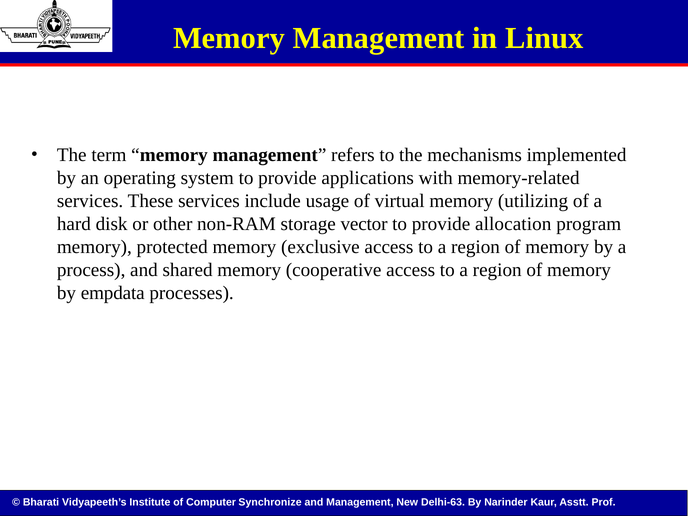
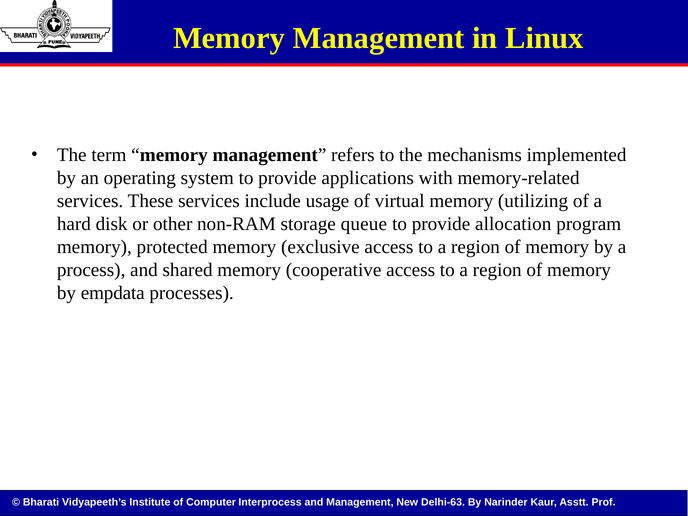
vector: vector -> queue (364, 224)
Synchronize: Synchronize -> Interprocess (270, 502)
